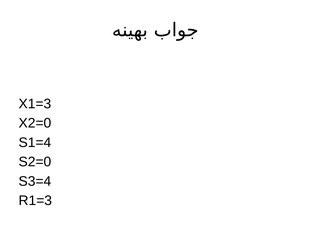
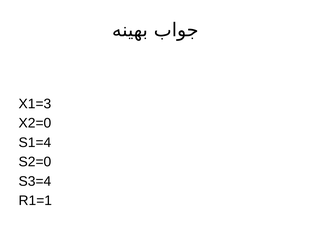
R1=3: R1=3 -> R1=1 (35, 201)
